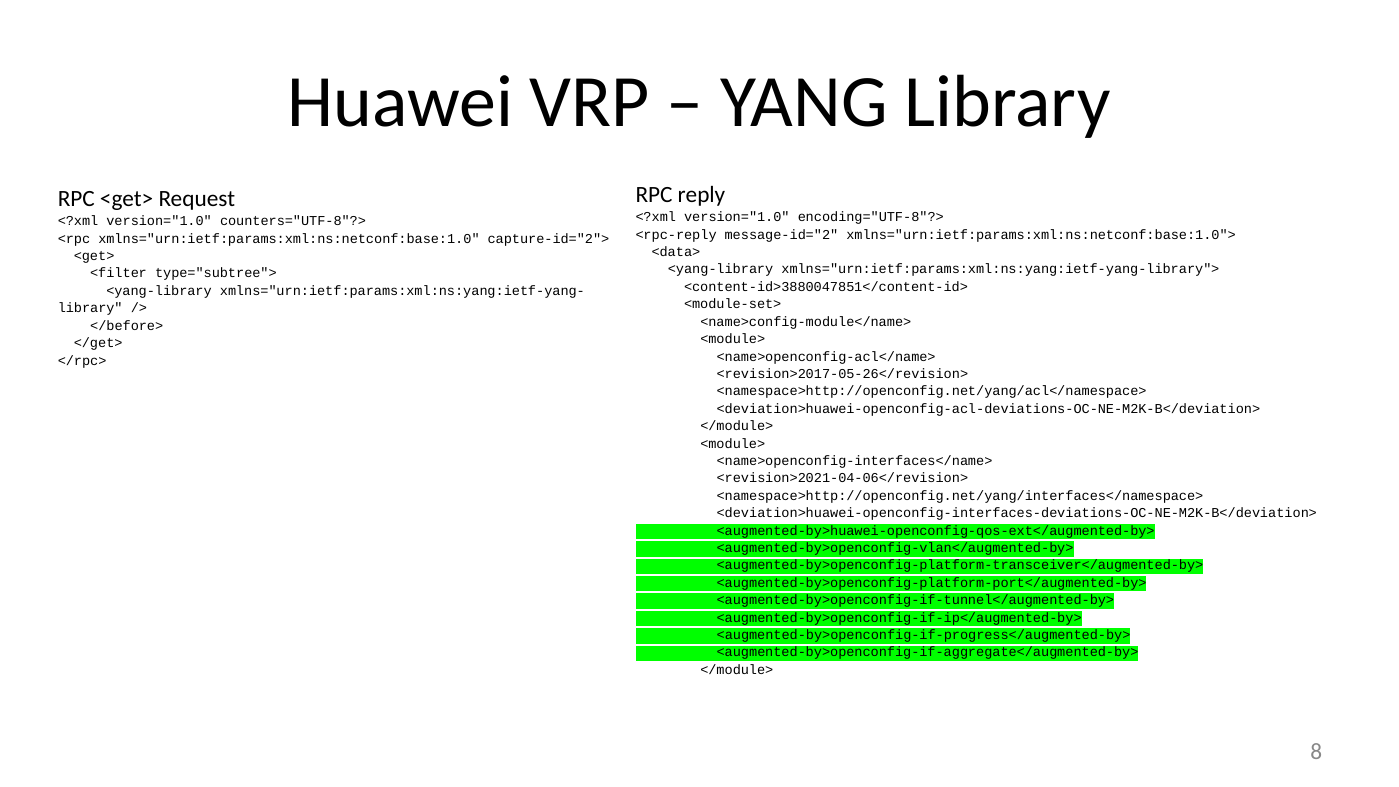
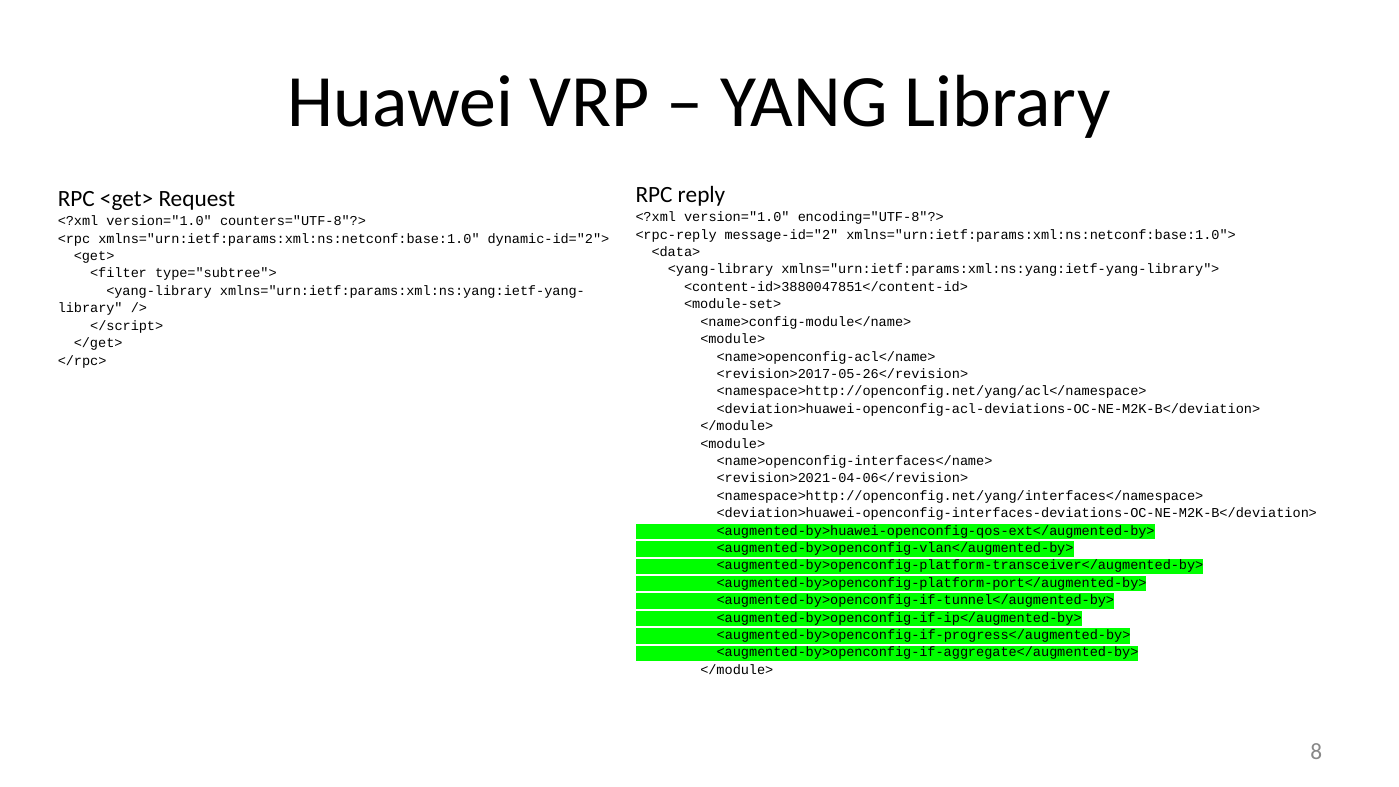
capture-id="2">: capture-id="2"> -> dynamic-id="2"> (548, 239)
</before>: </before> -> </script> (127, 326)
